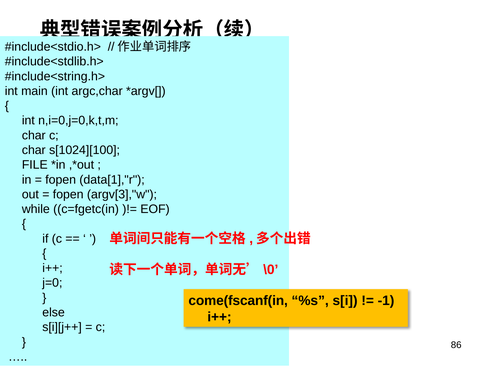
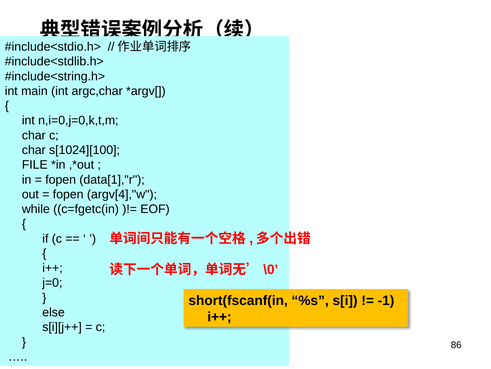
argv[3],"w: argv[3],"w -> argv[4],"w (122, 194)
come(fscanf(in: come(fscanf(in -> short(fscanf(in (238, 300)
